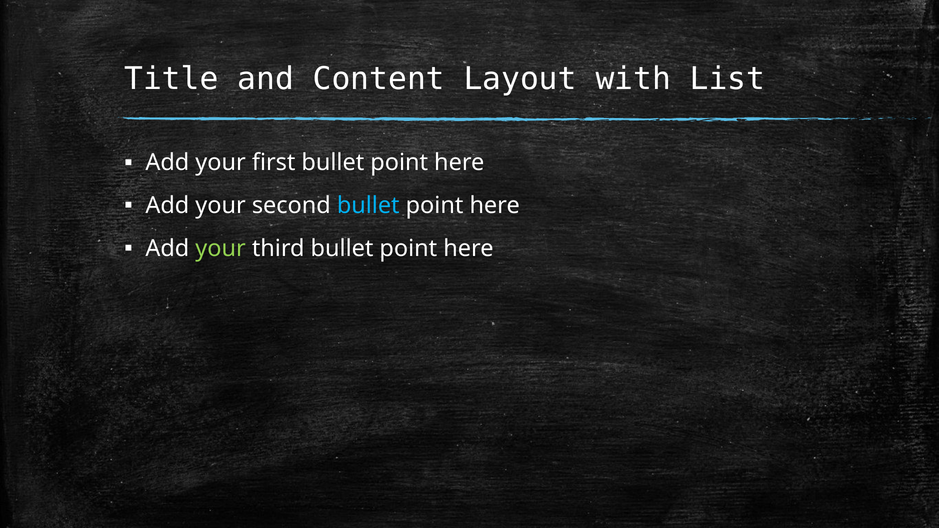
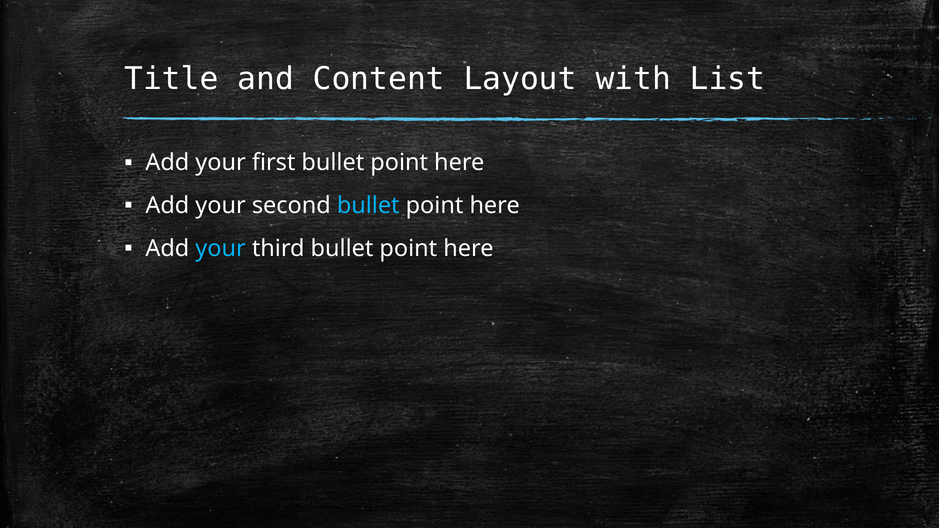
your colour: light green -> light blue (221, 249)
